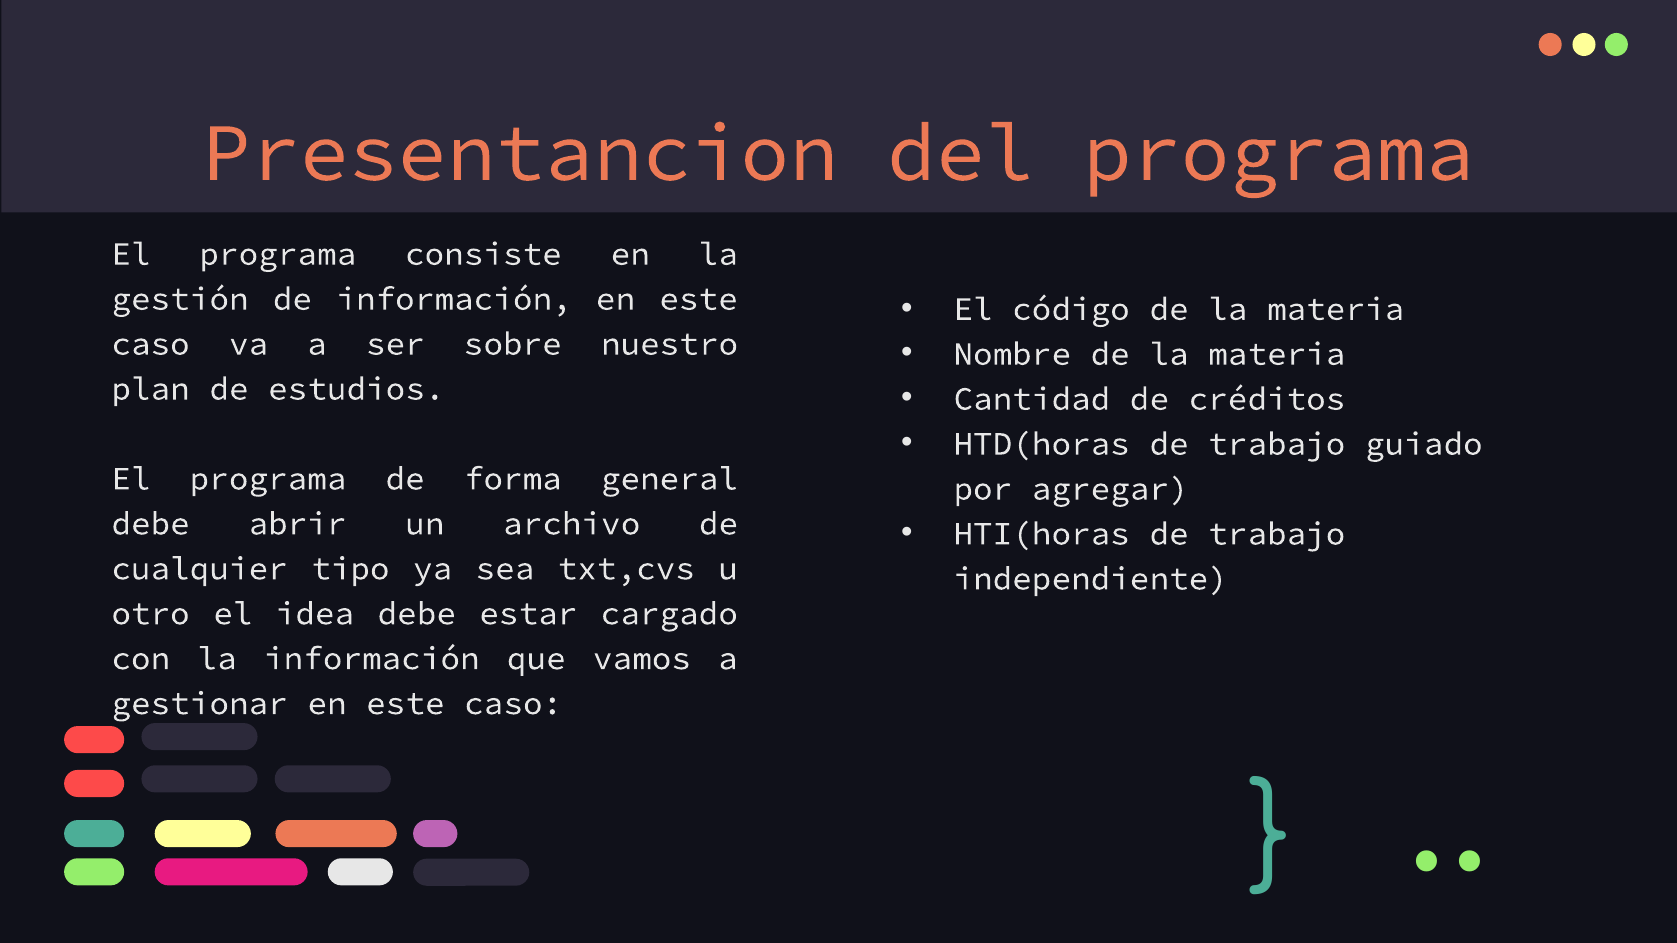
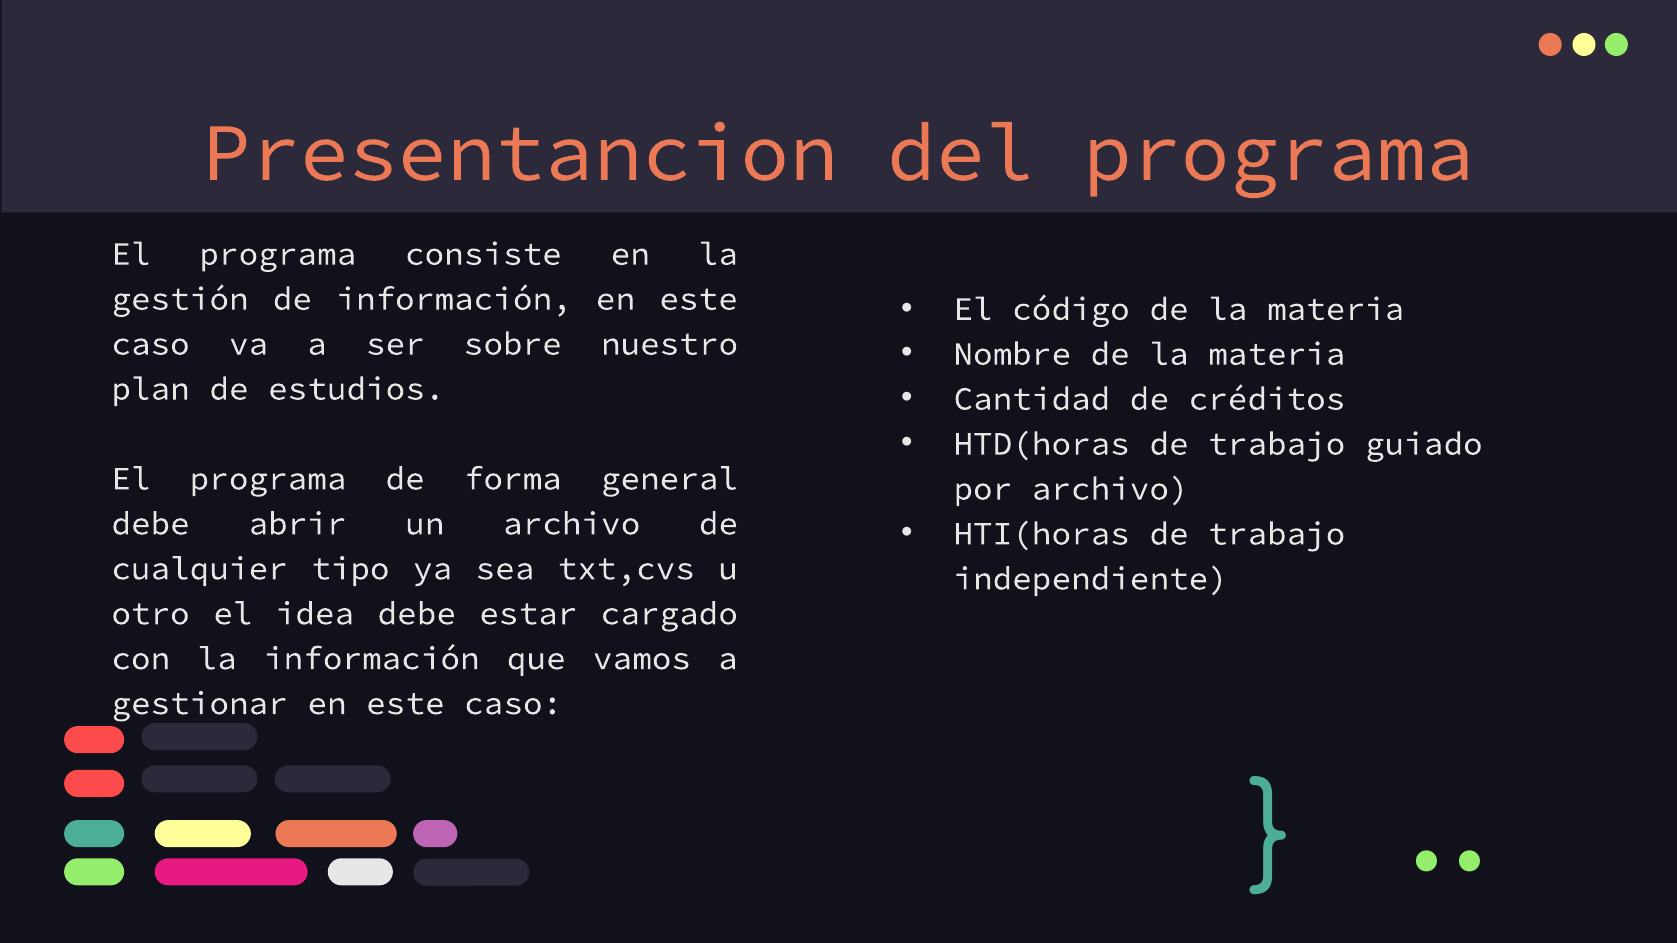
por agregar: agregar -> archivo (1110, 489)
